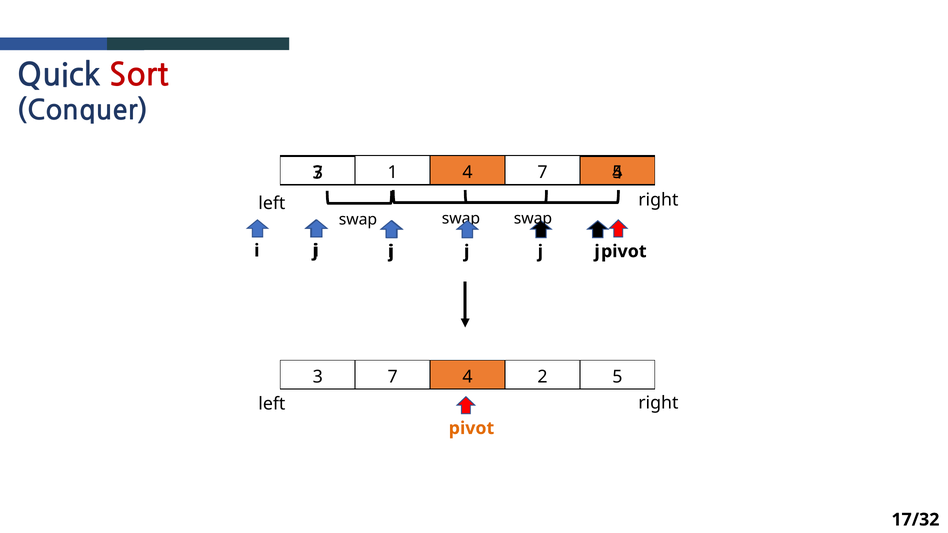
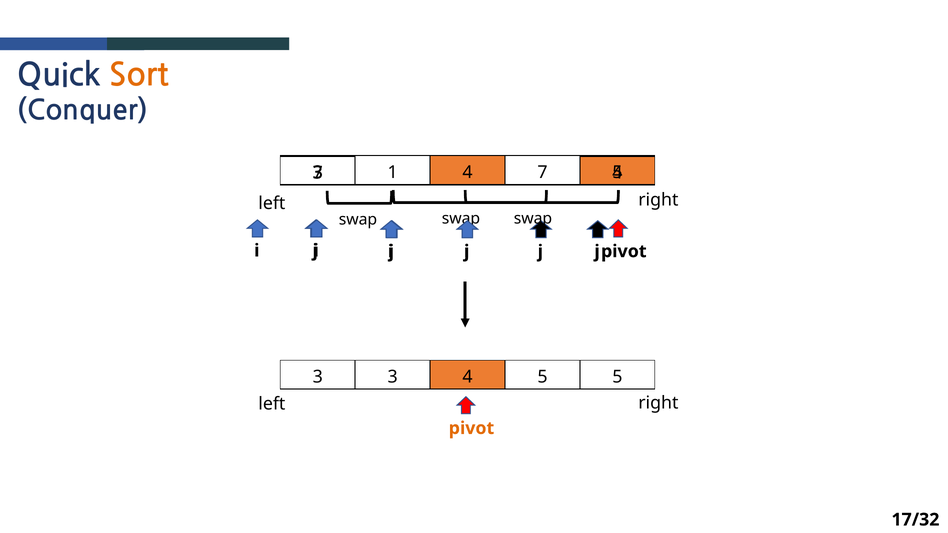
Sort colour: red -> orange (139, 75)
7: 7 -> 3 (393, 377)
4 2: 2 -> 5 (542, 377)
